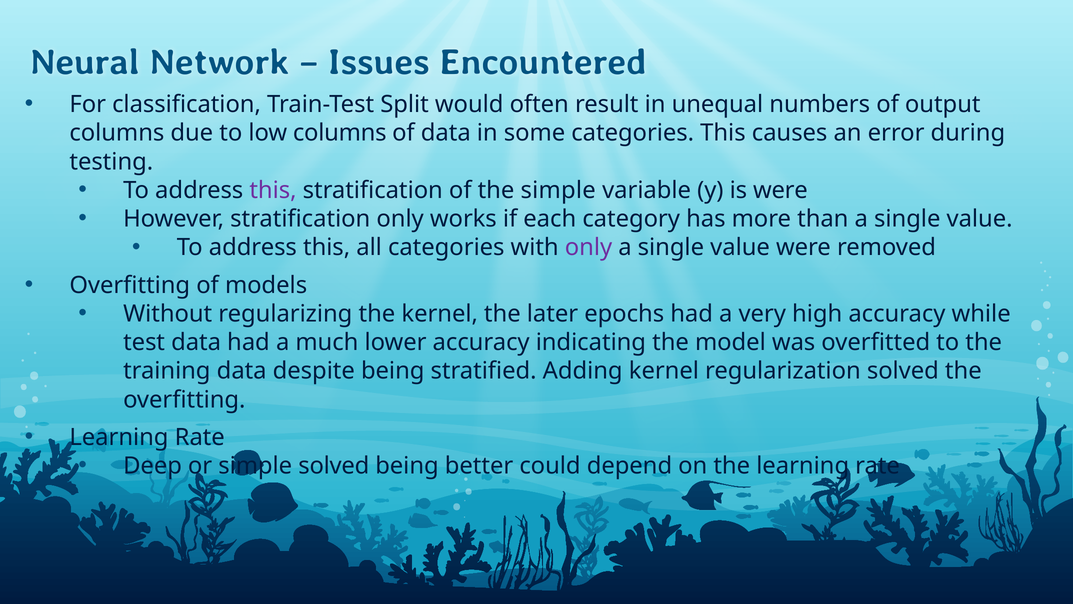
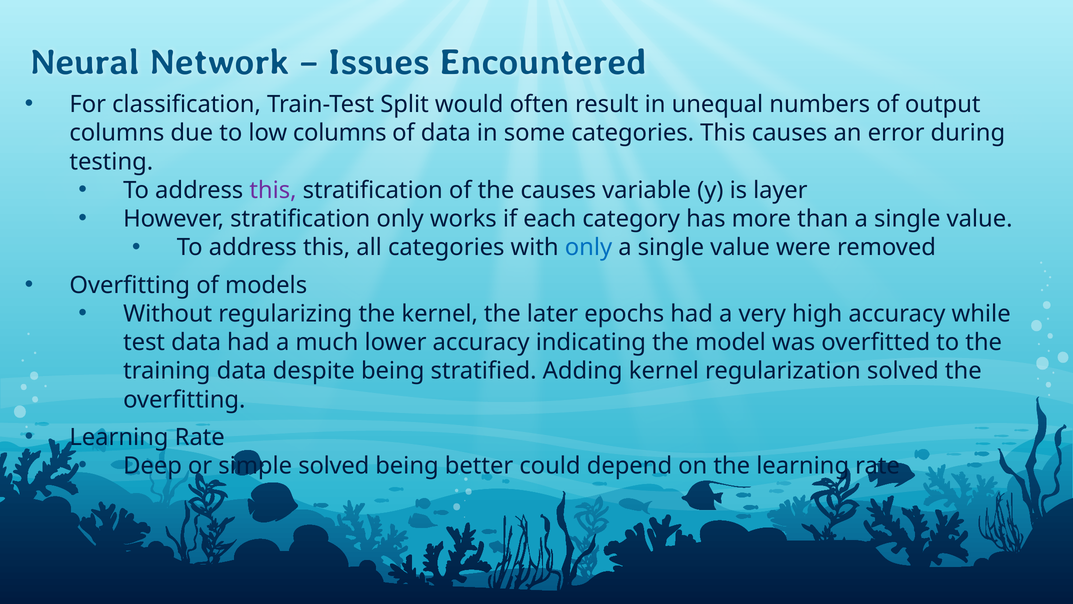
the simple: simple -> causes (558, 190)
is were: were -> layer (780, 190)
only colour: purple -> blue (589, 247)
